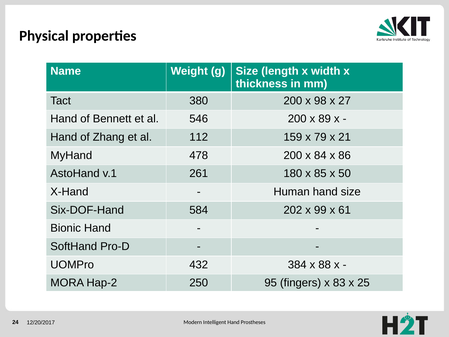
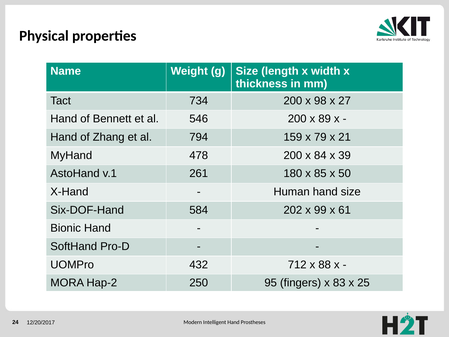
380: 380 -> 734 (199, 101)
112: 112 -> 794 (199, 137)
86: 86 -> 39 (345, 155)
384: 384 -> 712 (297, 265)
